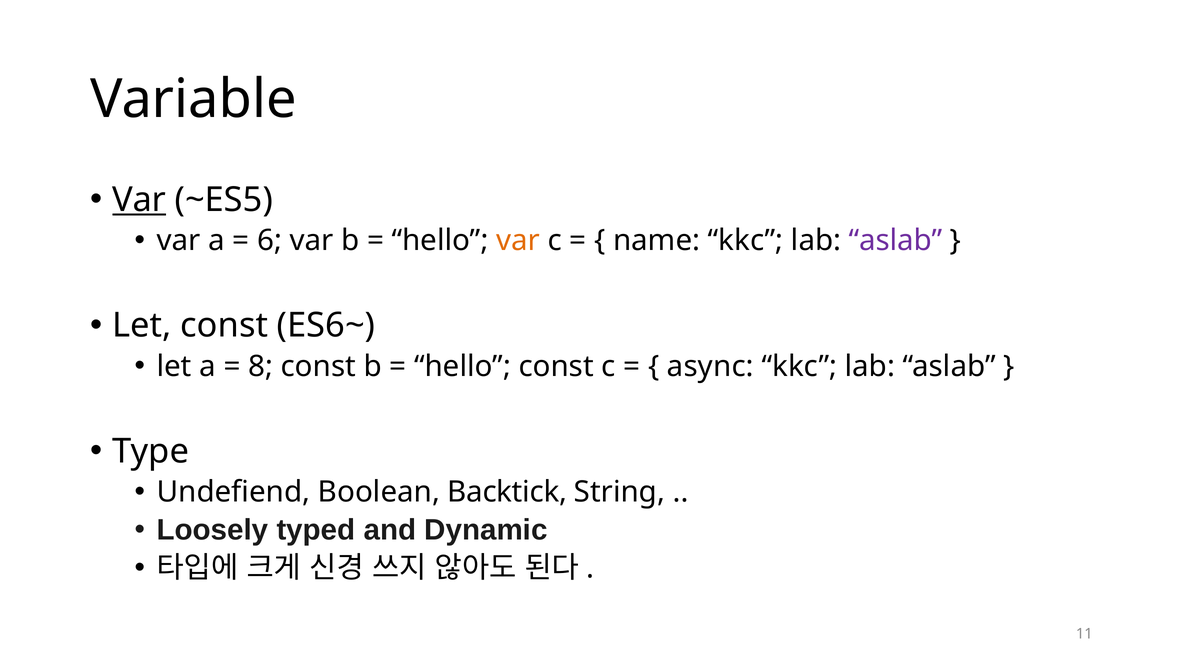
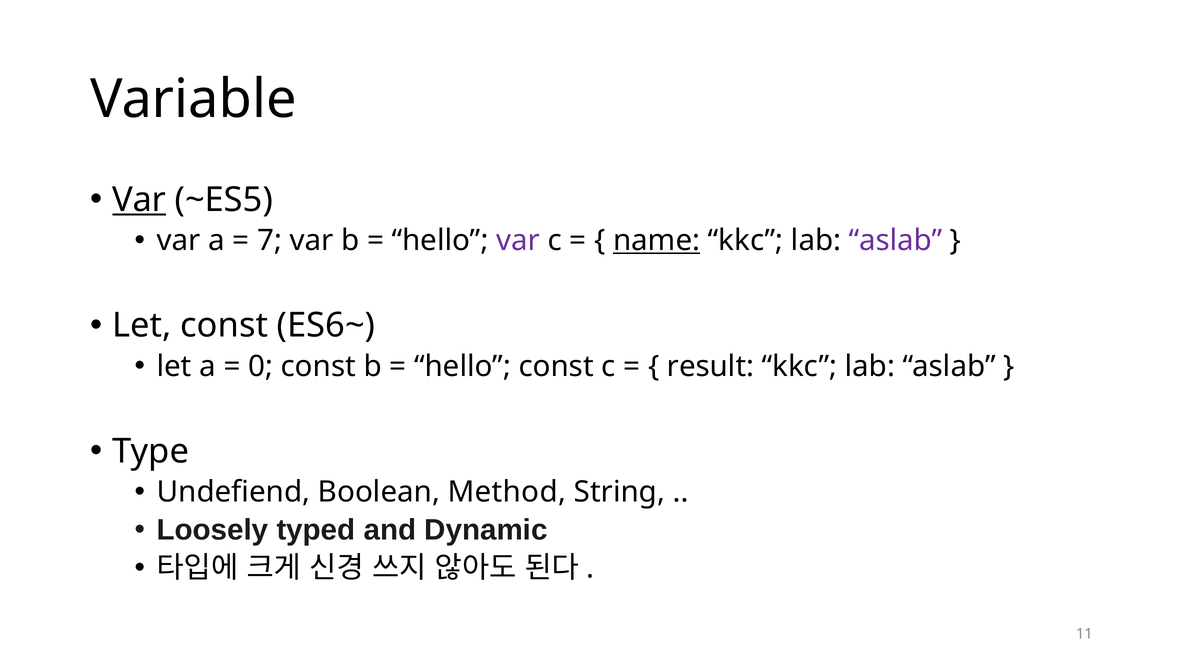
6: 6 -> 7 (270, 241)
var colour: orange -> purple (518, 241)
name underline: none -> present (657, 241)
8: 8 -> 0 (261, 367)
async: async -> result (711, 367)
Backtick: Backtick -> Method (507, 492)
